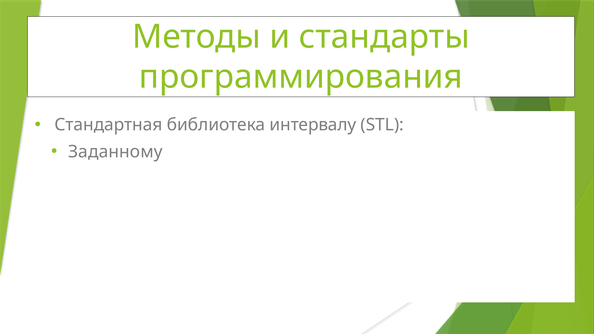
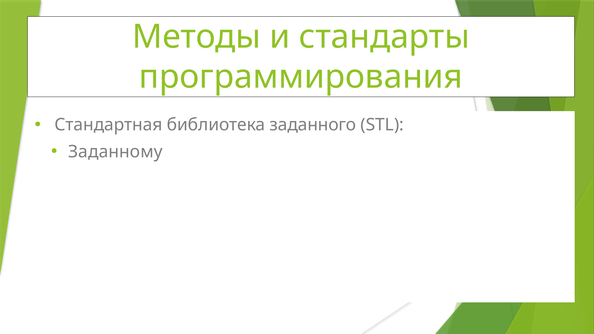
интервалу: интервалу -> заданного (313, 125)
